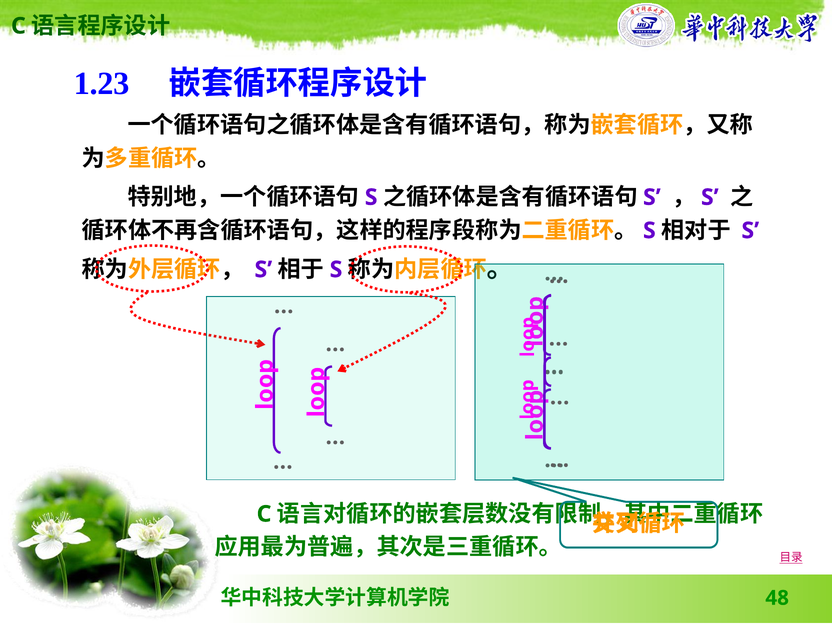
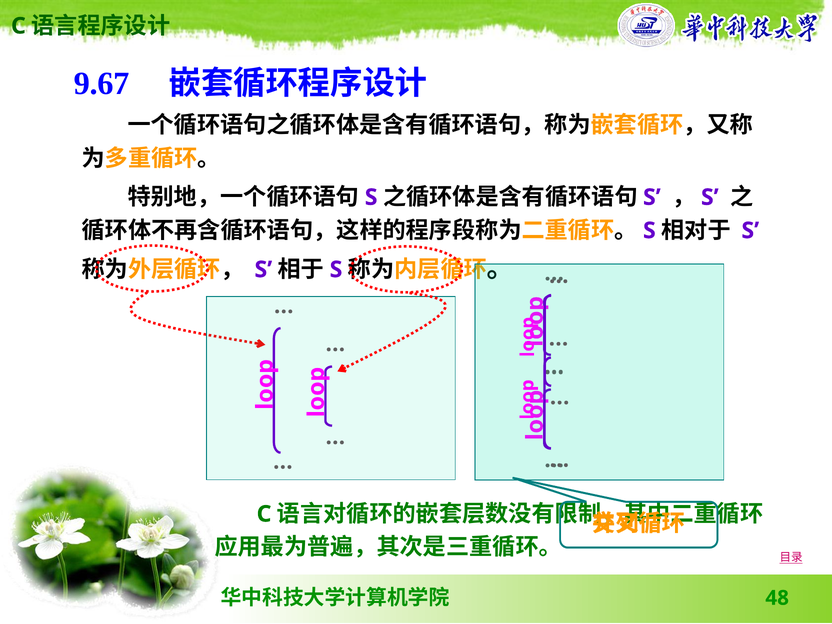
1.23: 1.23 -> 9.67 (102, 84)
